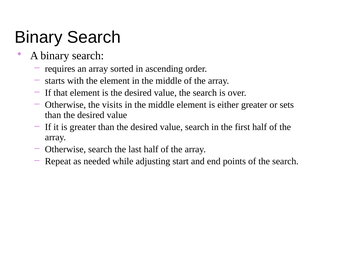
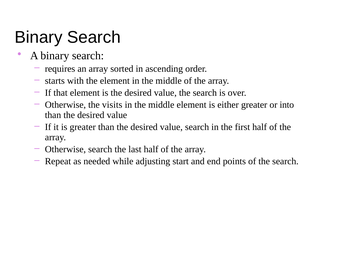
sets: sets -> into (287, 105)
